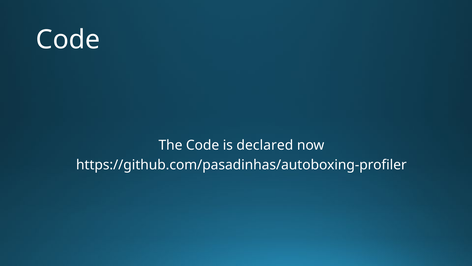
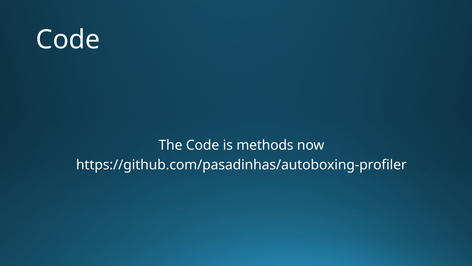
declared: declared -> methods (265, 145)
